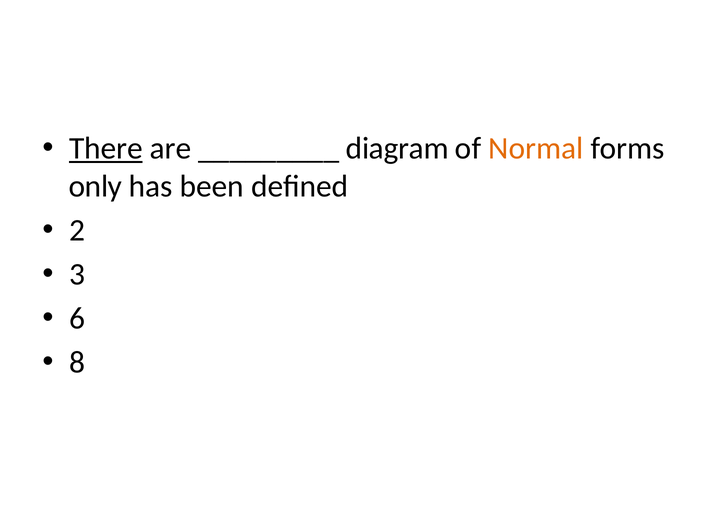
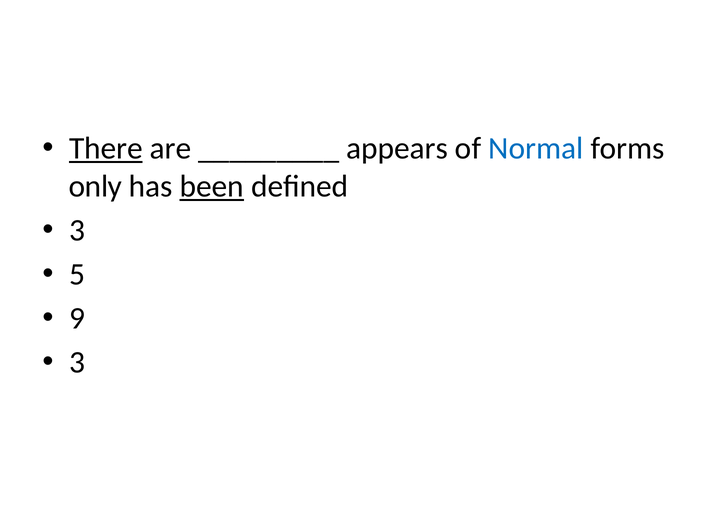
diagram: diagram -> appears (397, 149)
Normal colour: orange -> blue (536, 149)
been underline: none -> present (212, 186)
2: 2 -> 3 (77, 230)
3: 3 -> 5 (77, 274)
6: 6 -> 9 (77, 319)
8: 8 -> 3 (77, 363)
